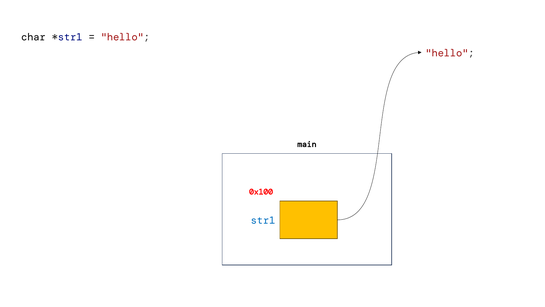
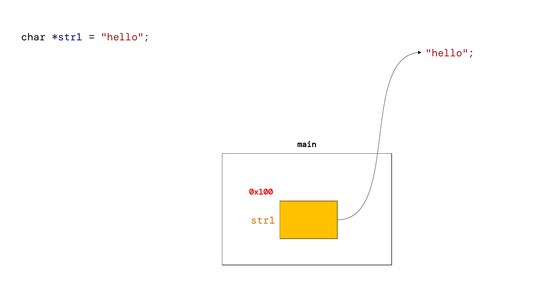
str1 colour: blue -> orange (263, 220)
